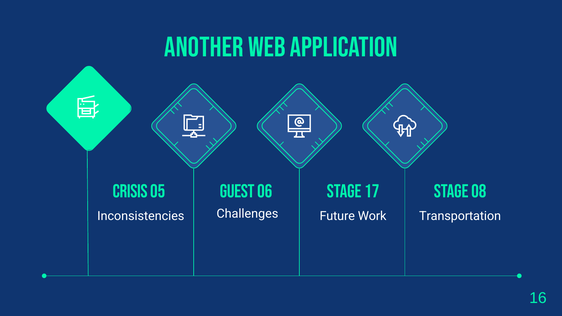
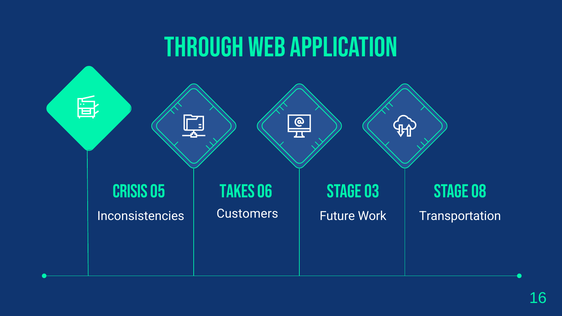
ANOTHER: ANOTHER -> THROUGH (204, 47)
17: 17 -> 03 (372, 191)
Guest: Guest -> Takes (237, 192)
Challenges: Challenges -> Customers (247, 214)
